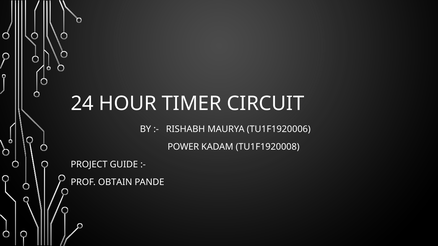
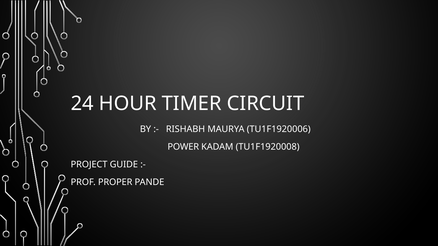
OBTAIN: OBTAIN -> PROPER (115, 183)
